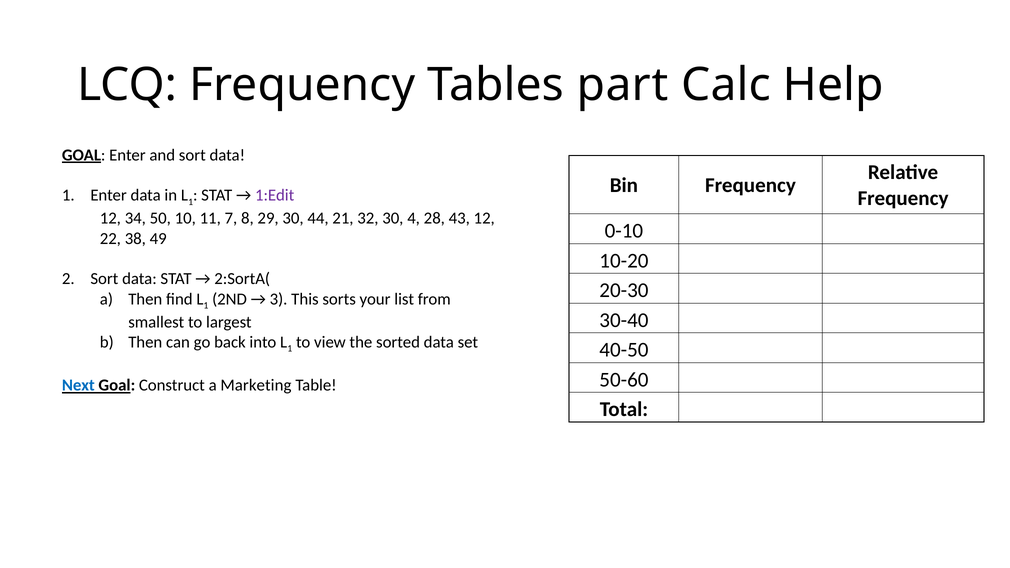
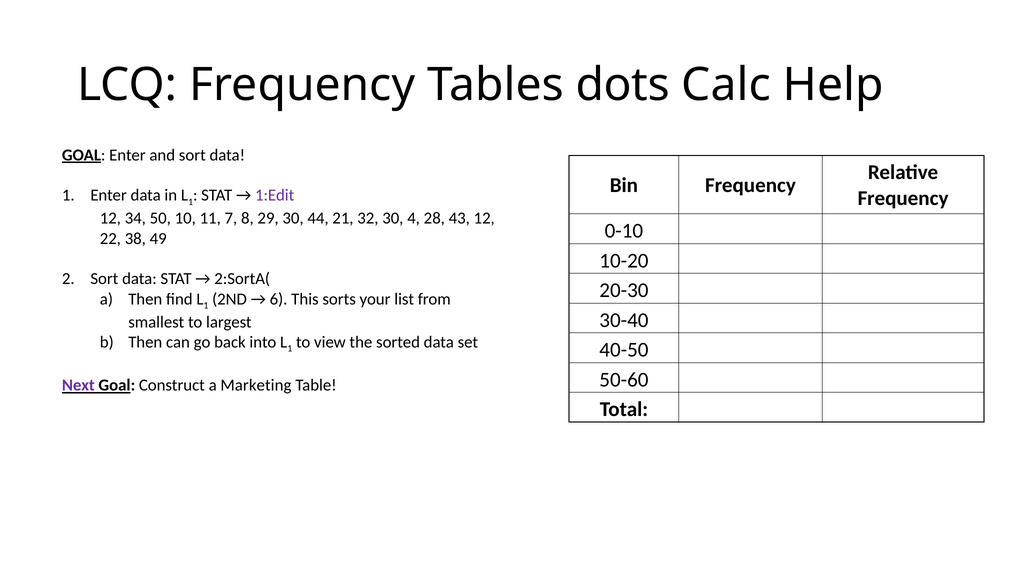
part: part -> dots (623, 85)
3: 3 -> 6 (279, 299)
Next colour: blue -> purple (78, 385)
